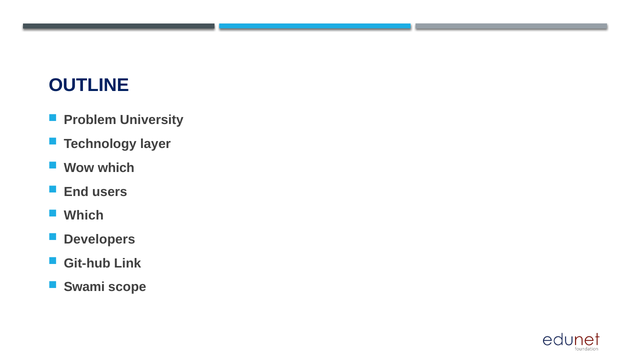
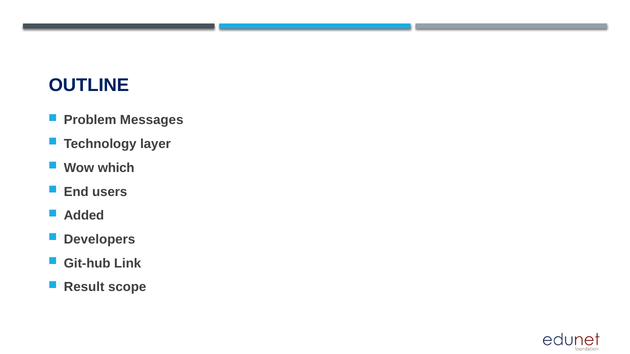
University: University -> Messages (152, 120)
Which: Which -> Added (84, 216)
Swami: Swami -> Result (84, 287)
